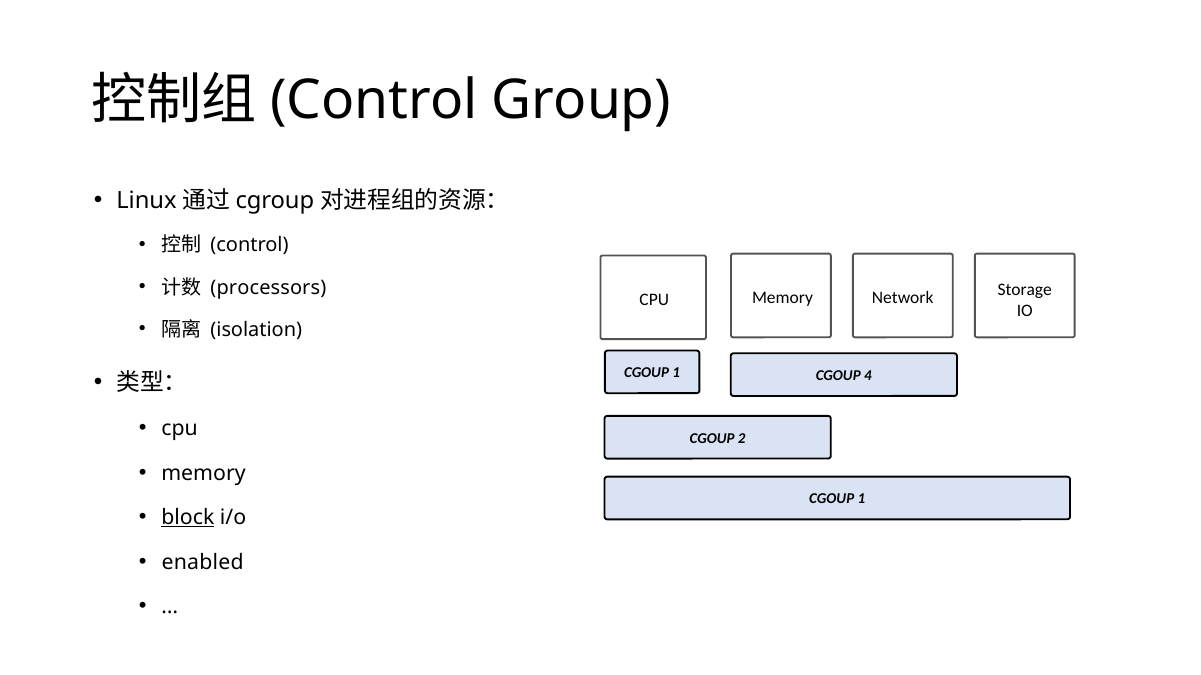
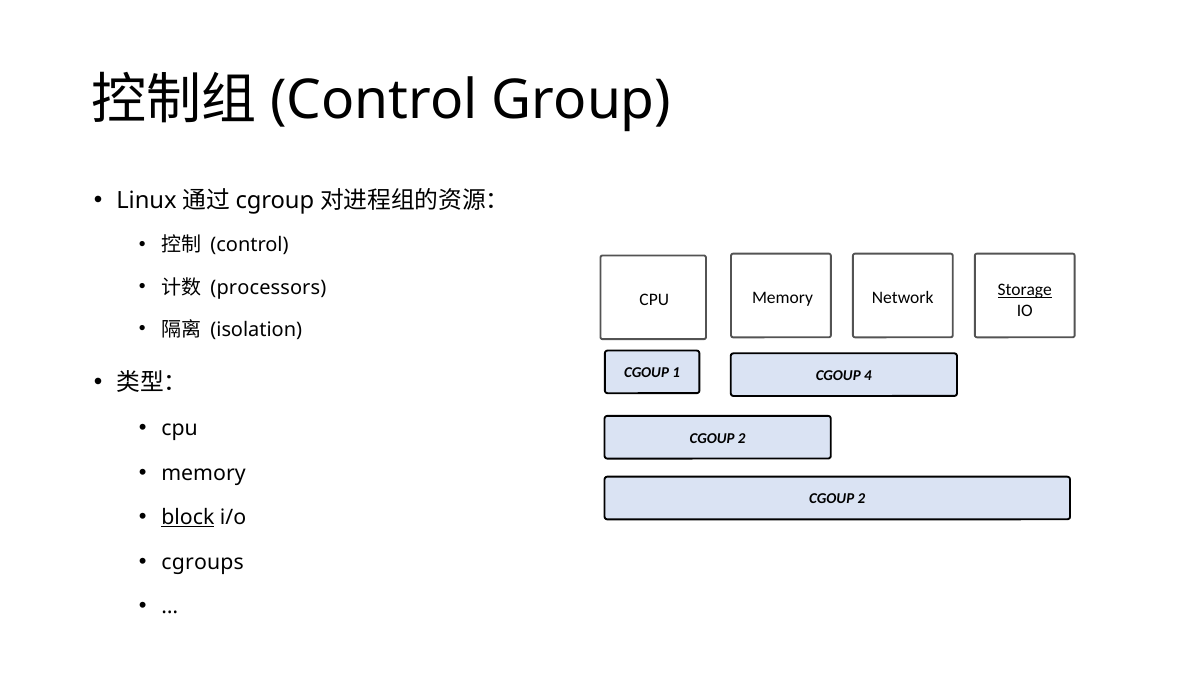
Storage underline: none -> present (1025, 290)
1: 1 -> 2 (861, 499)
enabled: enabled -> cgroups (203, 563)
